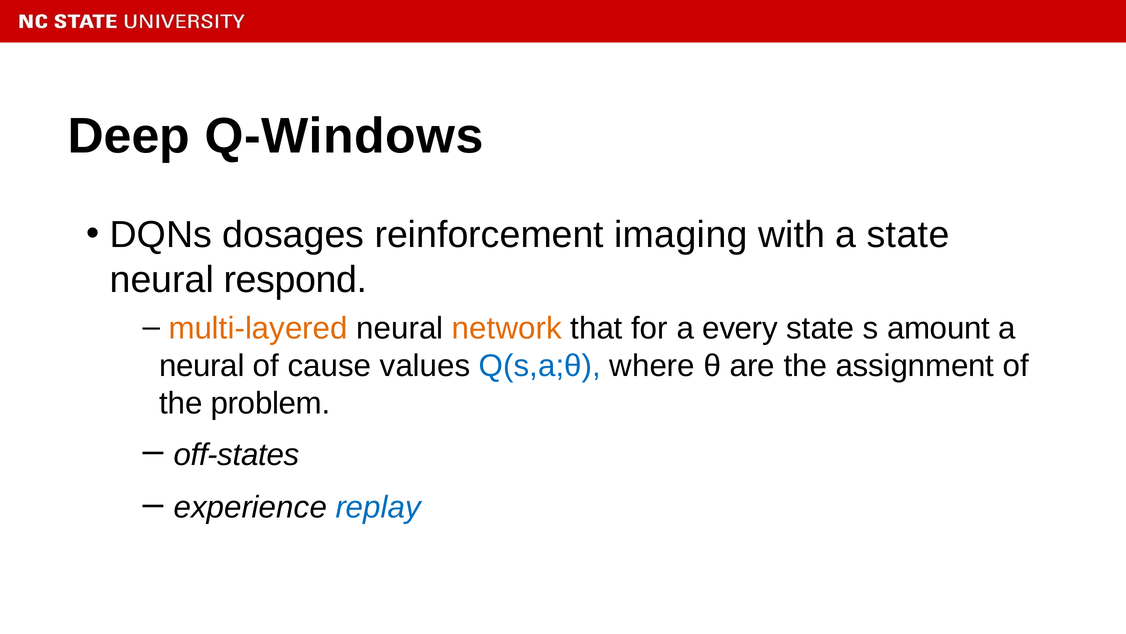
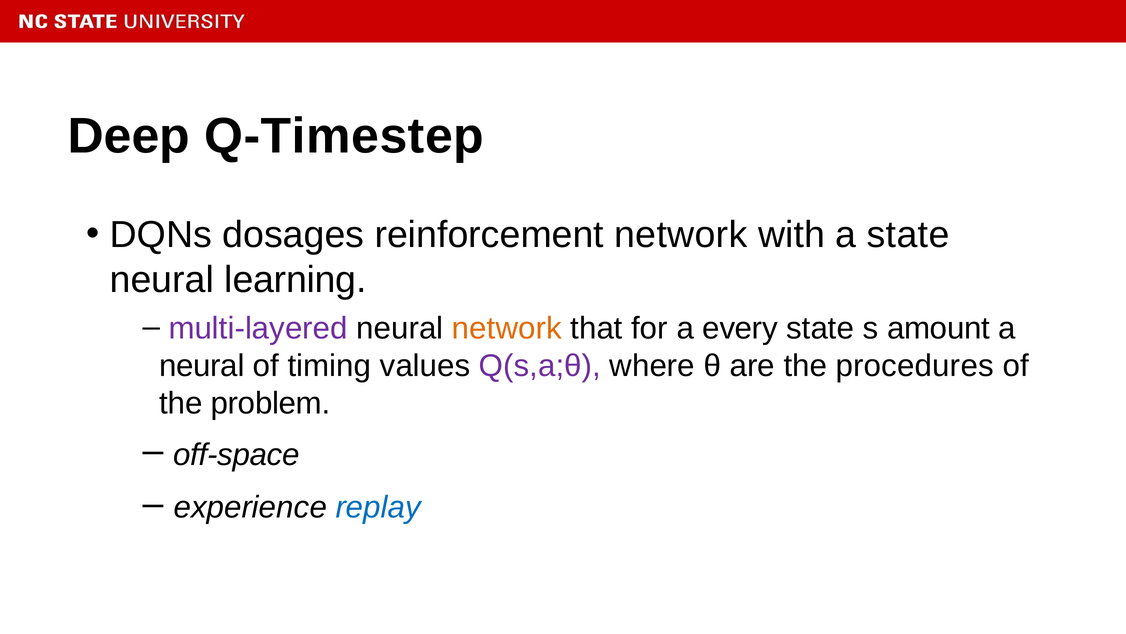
Q-Windows: Q-Windows -> Q-Timestep (344, 136)
reinforcement imaging: imaging -> network (681, 235)
respond: respond -> learning (295, 280)
multi-layered colour: orange -> purple (258, 328)
cause: cause -> timing (329, 365)
Q(s,a;θ colour: blue -> purple (540, 365)
assignment: assignment -> procedures (915, 365)
off-states: off-states -> off-space (236, 454)
